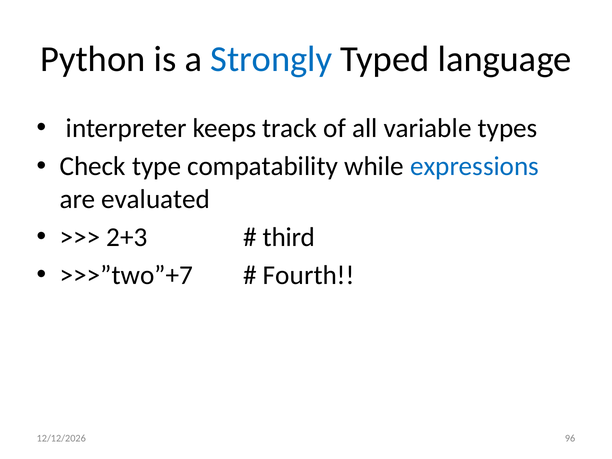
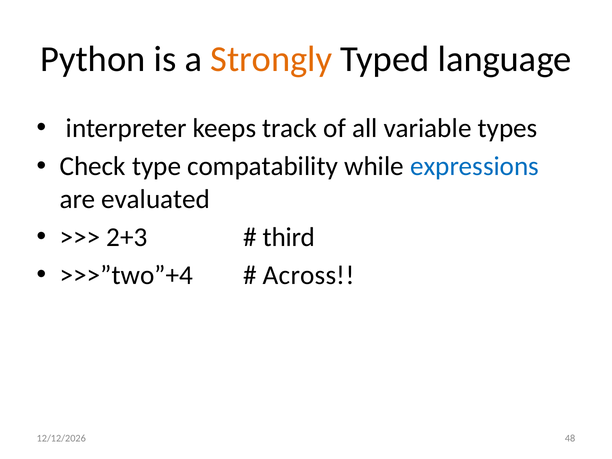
Strongly colour: blue -> orange (271, 59)
>>>”two”+7: >>>”two”+7 -> >>>”two”+4 (126, 275)
Fourth: Fourth -> Across (309, 275)
96: 96 -> 48 (570, 438)
